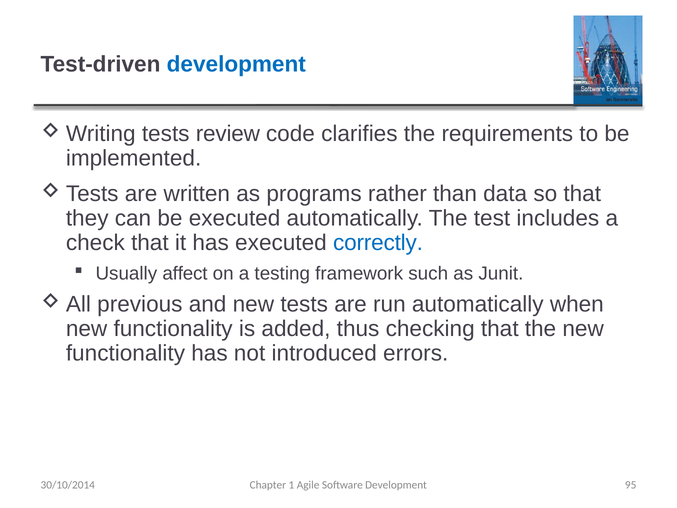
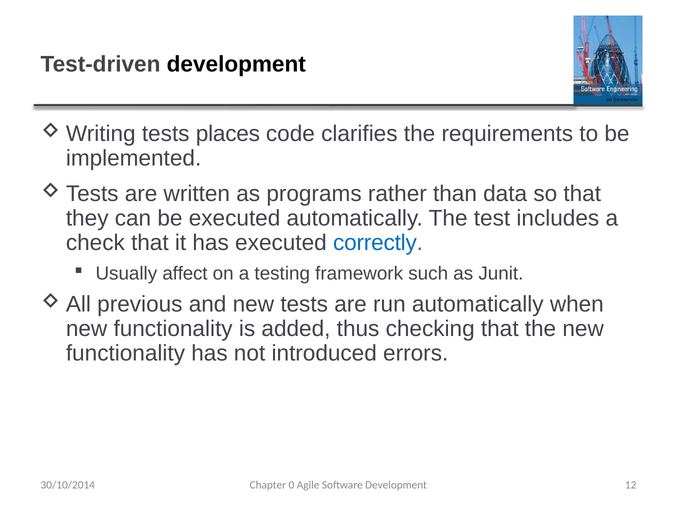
development colour: blue -> black (236, 64)
review: review -> places (228, 134)
1: 1 -> 0 (291, 485)
95: 95 -> 12 (631, 485)
